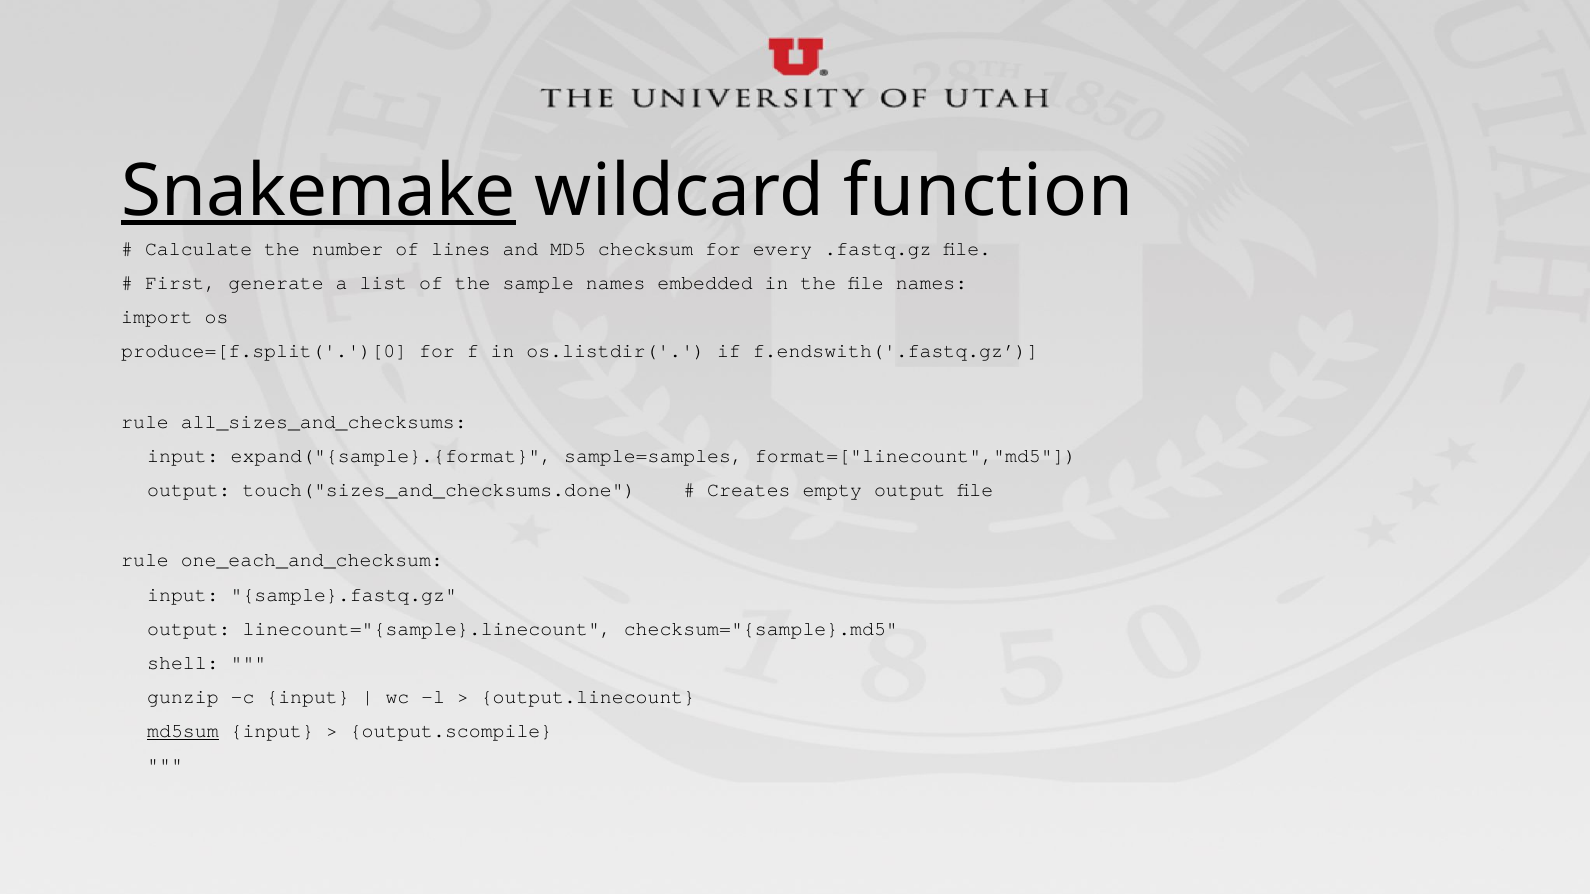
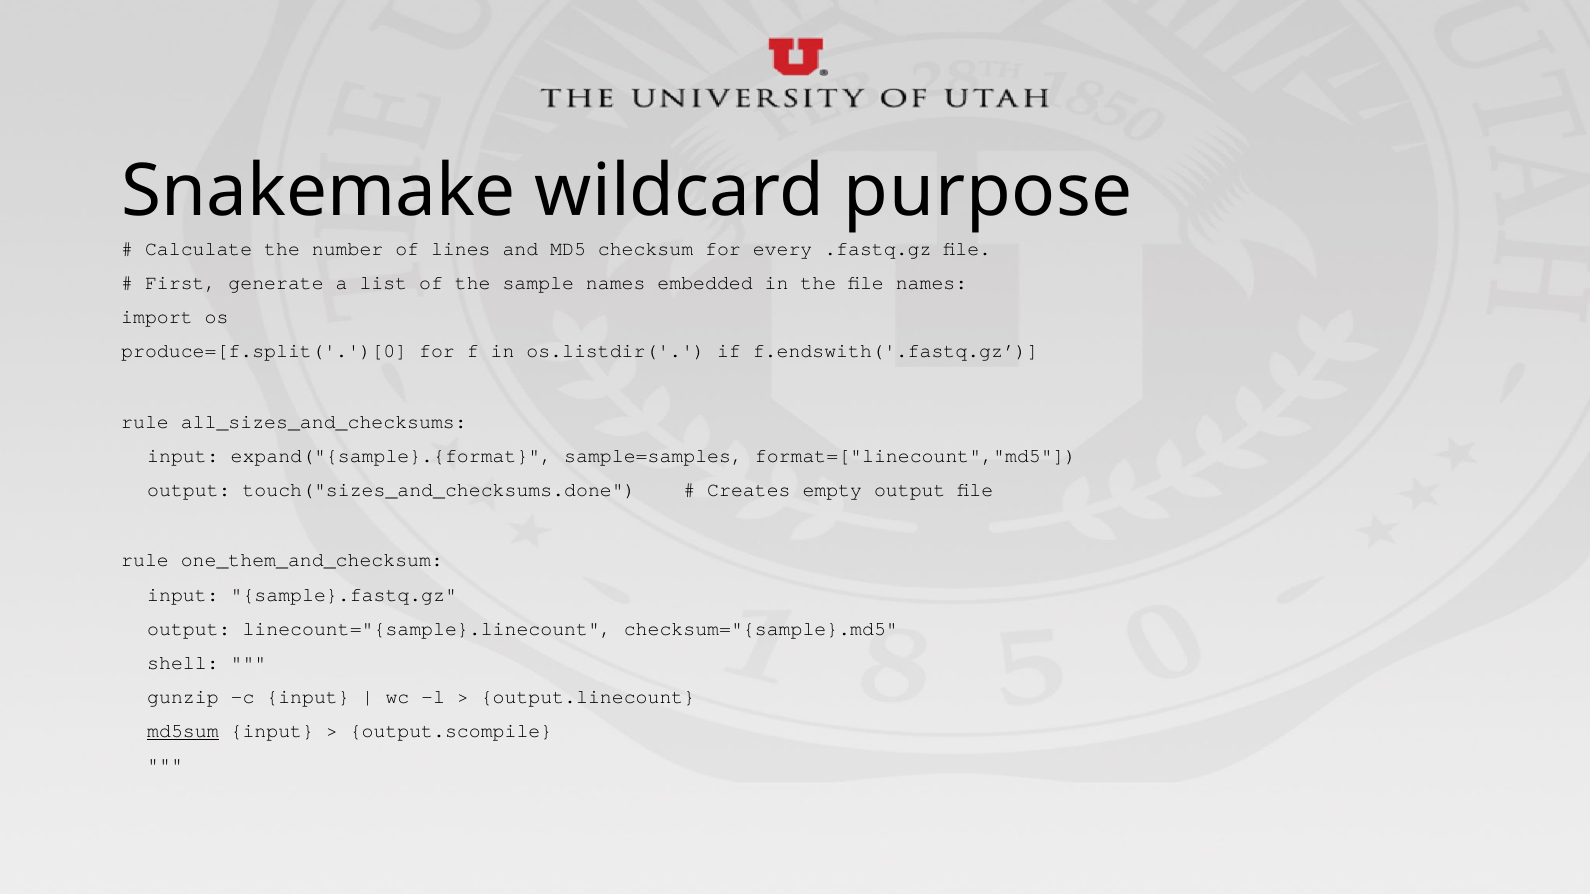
Snakemake underline: present -> none (319, 191)
function: function -> purpose (988, 191)
one_each_and_checksum: one_each_and_checksum -> one_them_and_checksum (312, 561)
